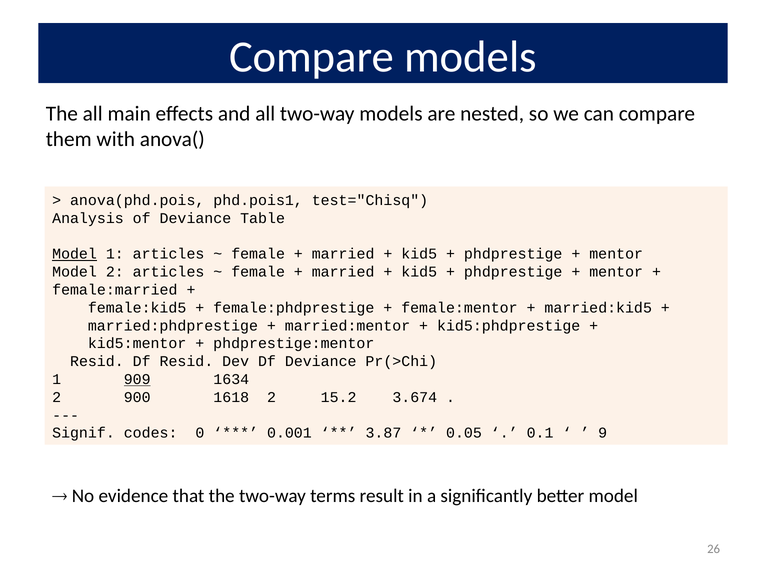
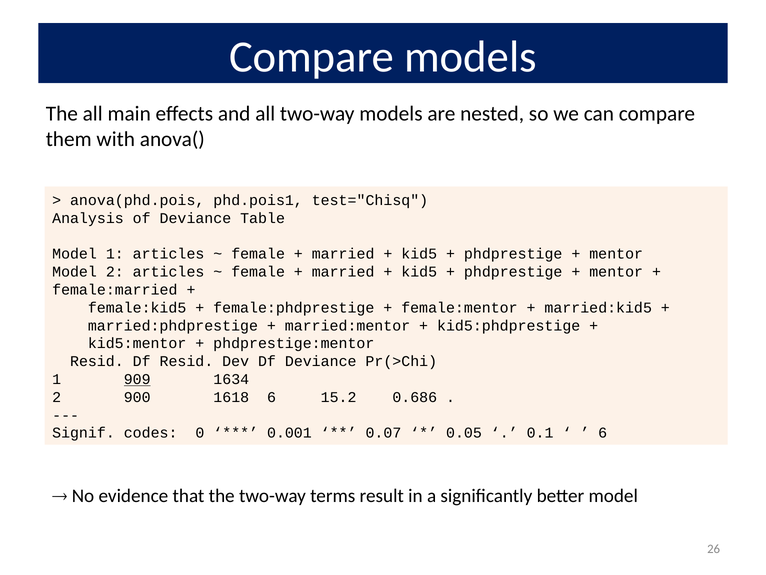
Model underline: present -> none (75, 254)
1618 2: 2 -> 6 (272, 397)
3.674: 3.674 -> 0.686 (415, 397)
3.87: 3.87 -> 0.07 (383, 433)
9: 9 -> 6 (603, 433)
